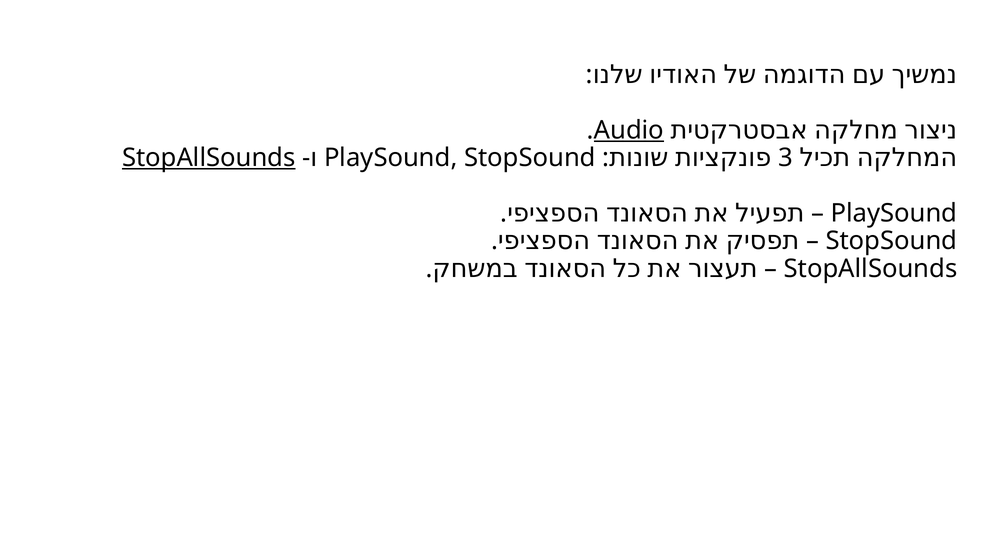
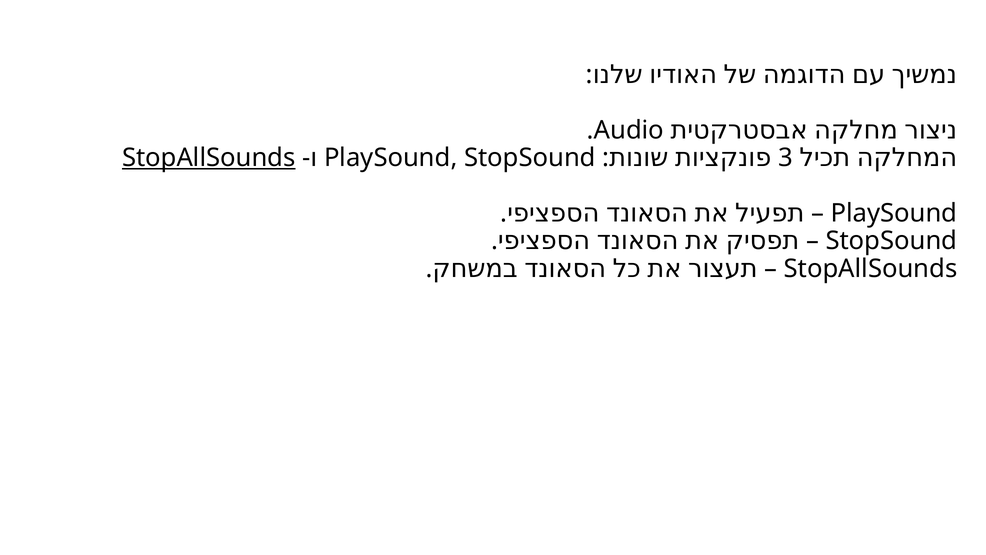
Audio underline: present -> none (629, 130)
